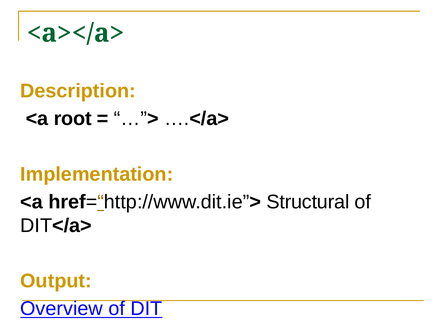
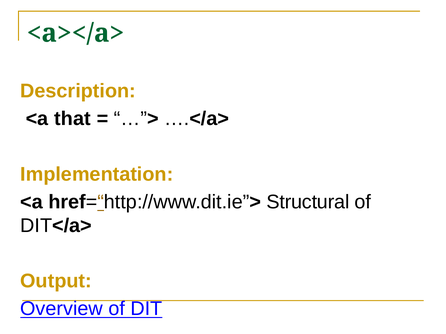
root: root -> that (72, 119)
